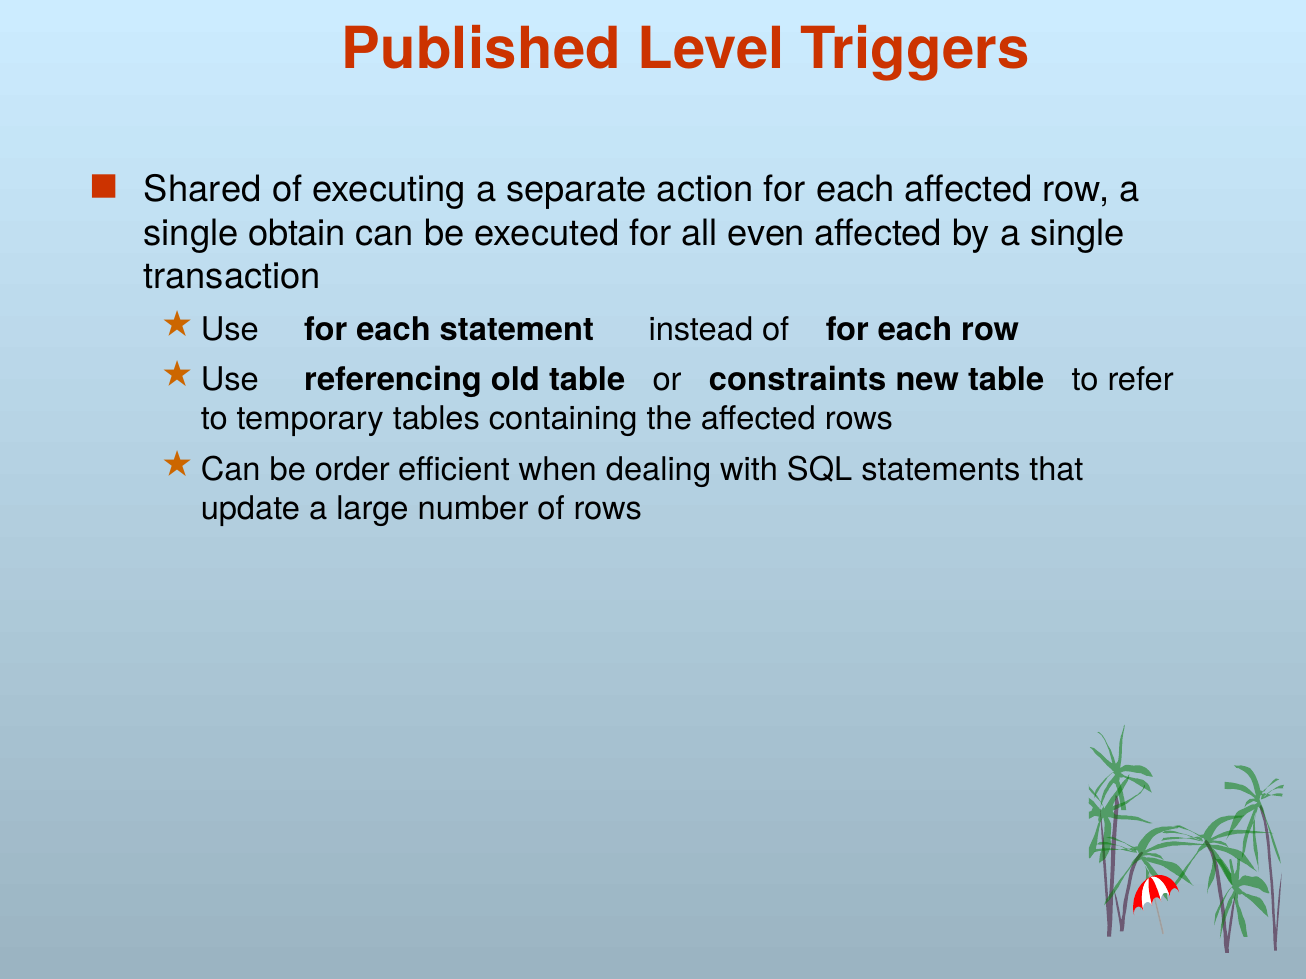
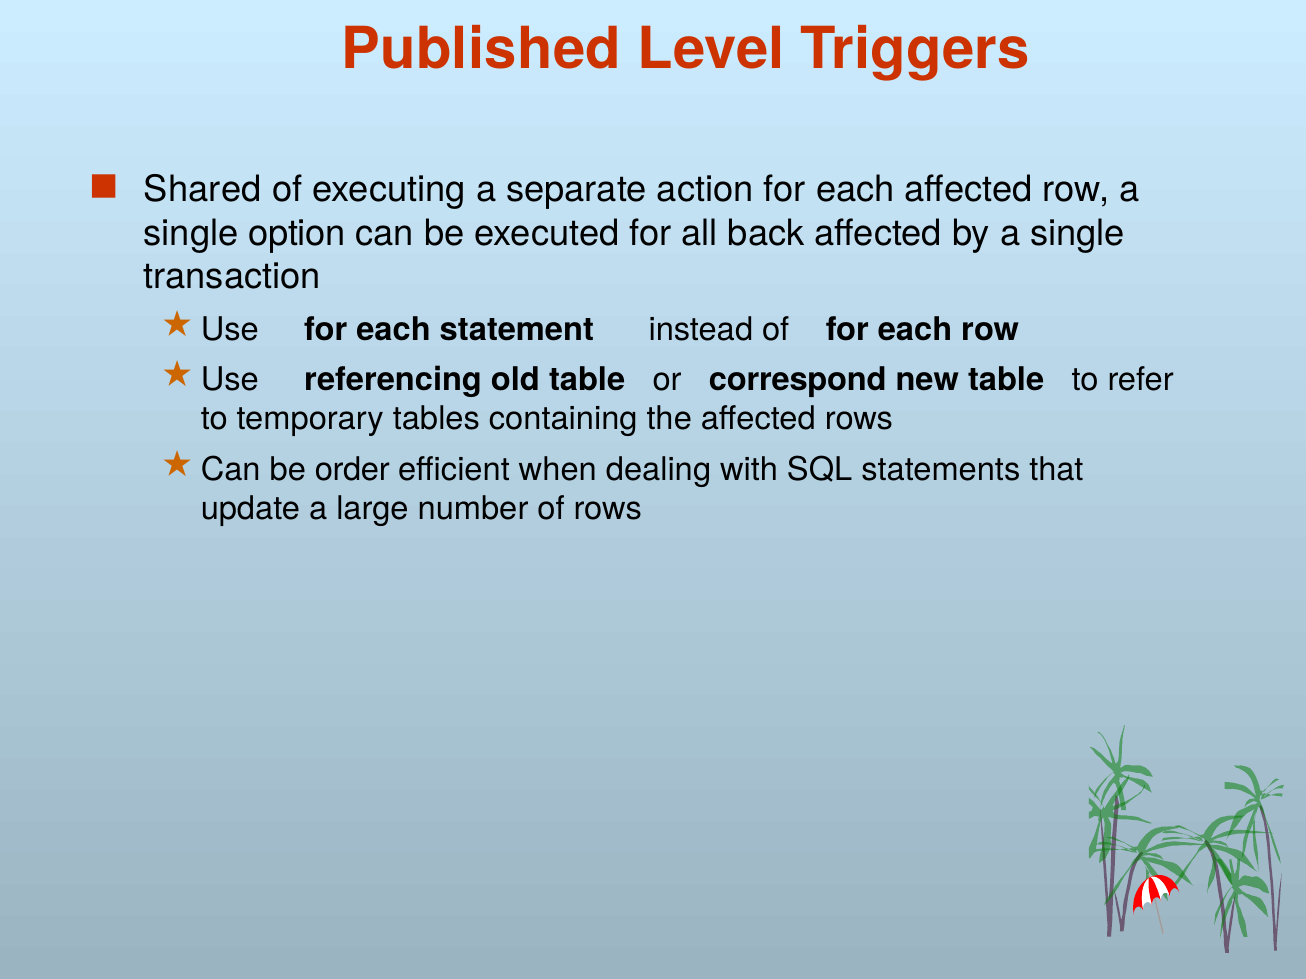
obtain: obtain -> option (297, 234)
even: even -> back (766, 234)
constraints: constraints -> correspond (798, 380)
